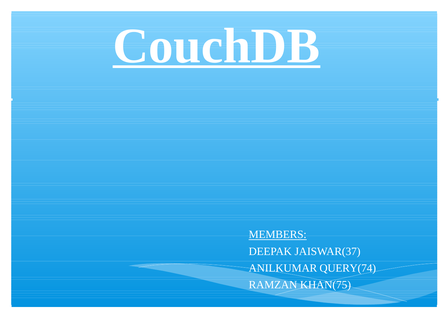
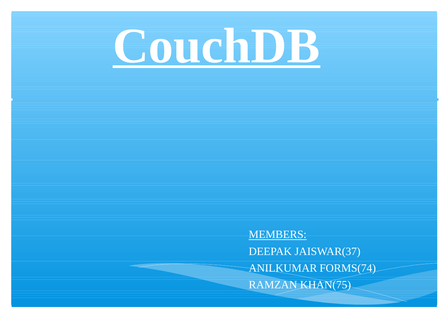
QUERY(74: QUERY(74 -> FORMS(74 (348, 268)
